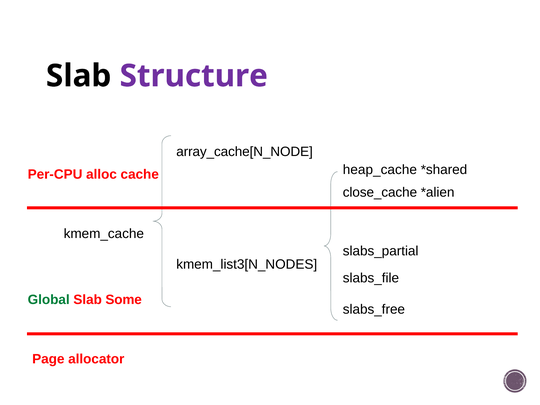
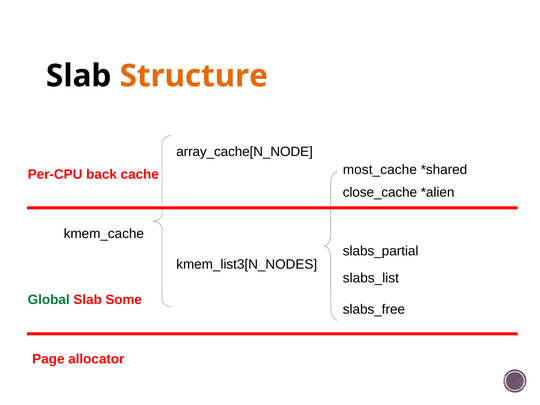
Structure colour: purple -> orange (194, 76)
heap_cache: heap_cache -> most_cache (380, 170)
alloc: alloc -> back (102, 174)
slabs_file: slabs_file -> slabs_list (371, 278)
